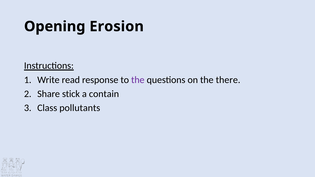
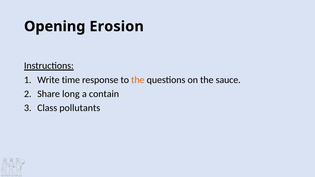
read: read -> time (71, 80)
the colour: purple -> orange (138, 80)
there: there -> sauce (228, 80)
stick: stick -> long (71, 94)
